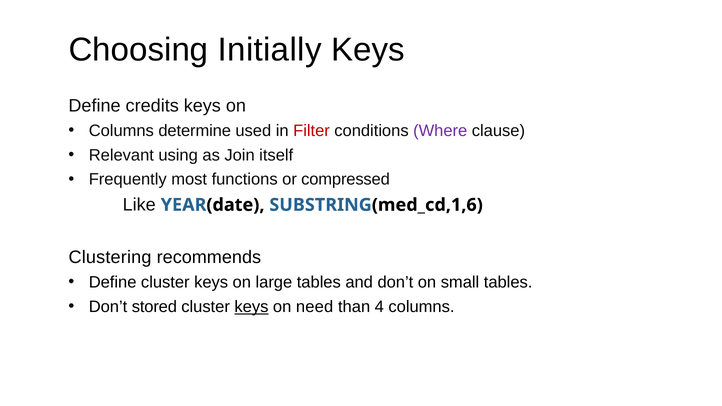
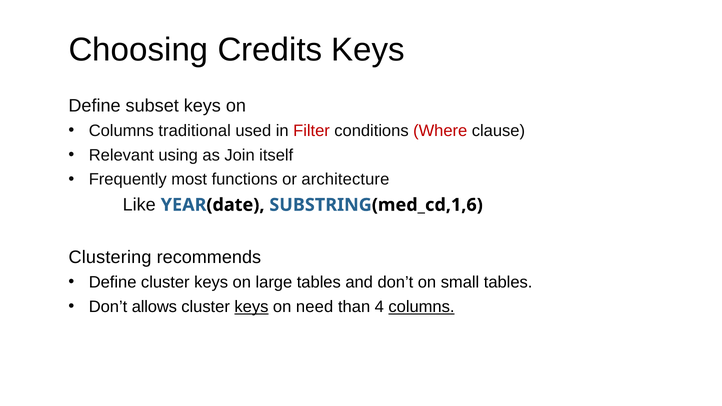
Initially: Initially -> Credits (270, 50)
credits: credits -> subset (152, 106)
determine: determine -> traditional (195, 131)
Where colour: purple -> red (440, 131)
compressed: compressed -> architecture (345, 180)
stored: stored -> allows (154, 307)
columns underline: none -> present (421, 307)
